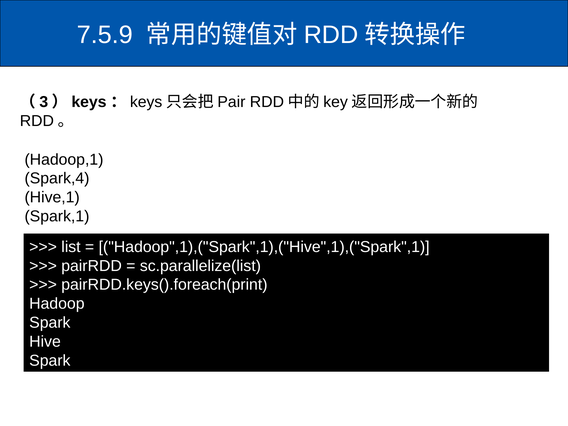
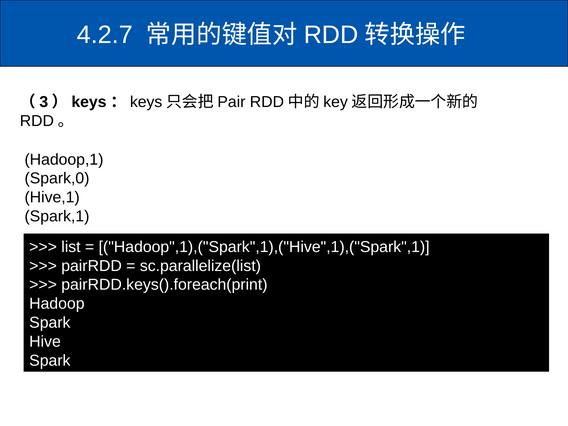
7.5.9: 7.5.9 -> 4.2.7 (105, 35)
Spark,4: Spark,4 -> Spark,0 (57, 178)
